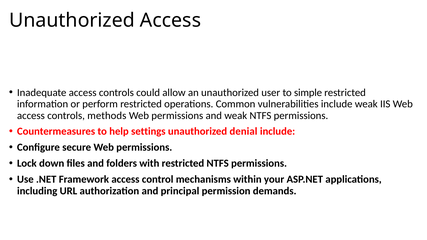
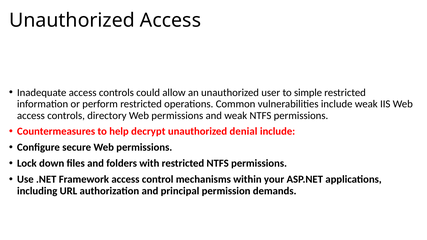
methods: methods -> directory (107, 116)
settings: settings -> decrypt (148, 132)
